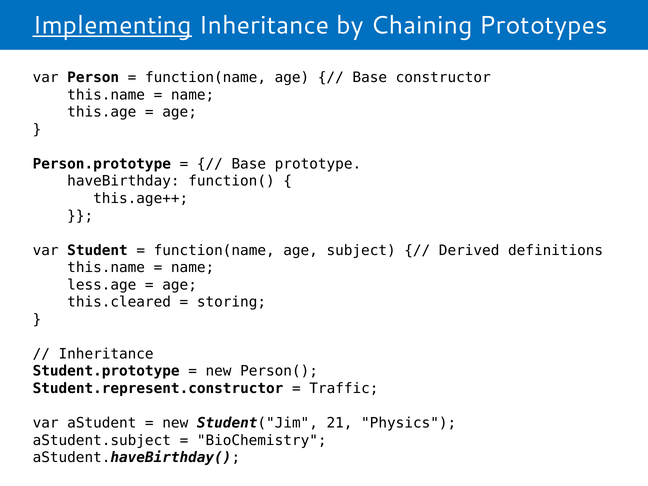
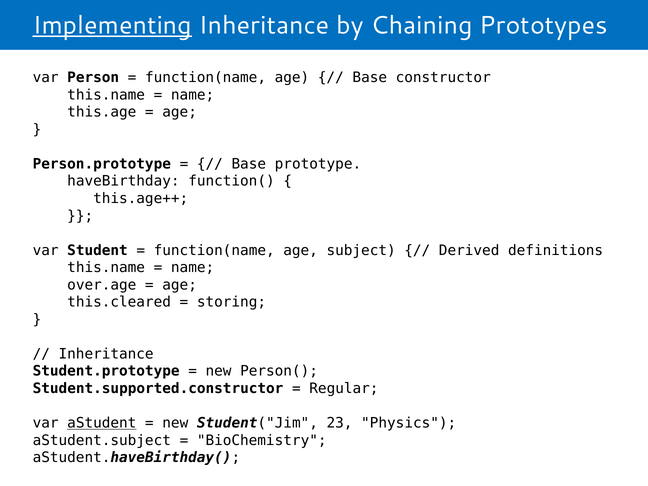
less.age: less.age -> over.age (102, 285)
Student.represent.constructor: Student.represent.constructor -> Student.supported.constructor (158, 388)
Traffic: Traffic -> Regular (344, 388)
aStudent underline: none -> present (102, 423)
21: 21 -> 23 (340, 423)
